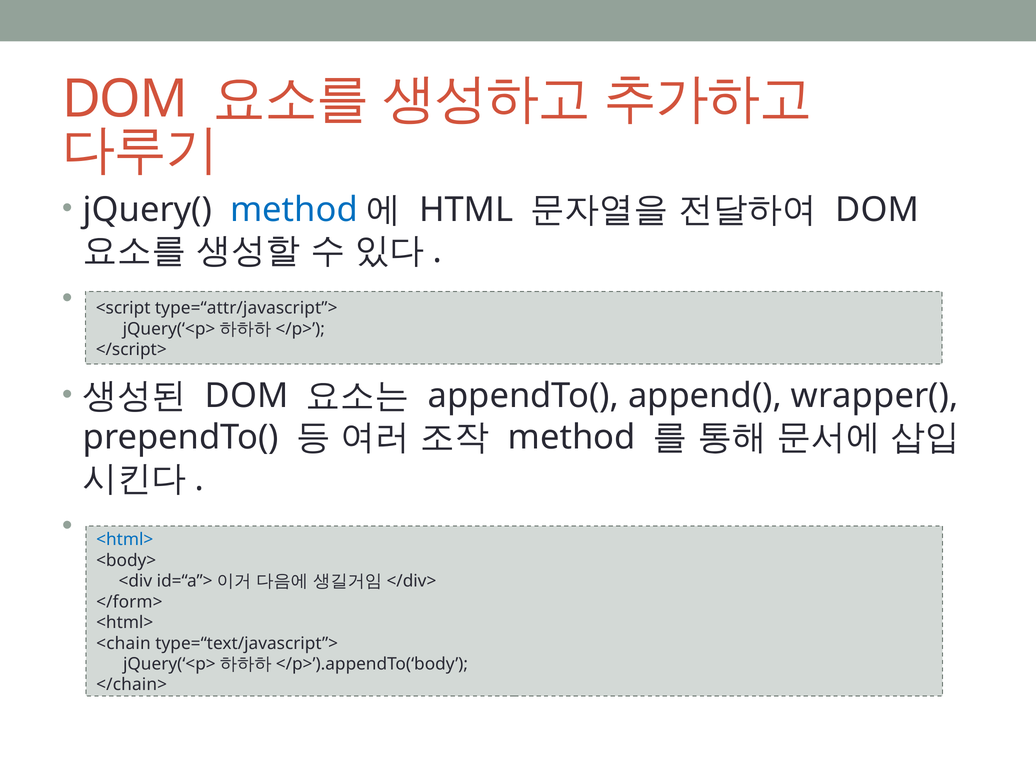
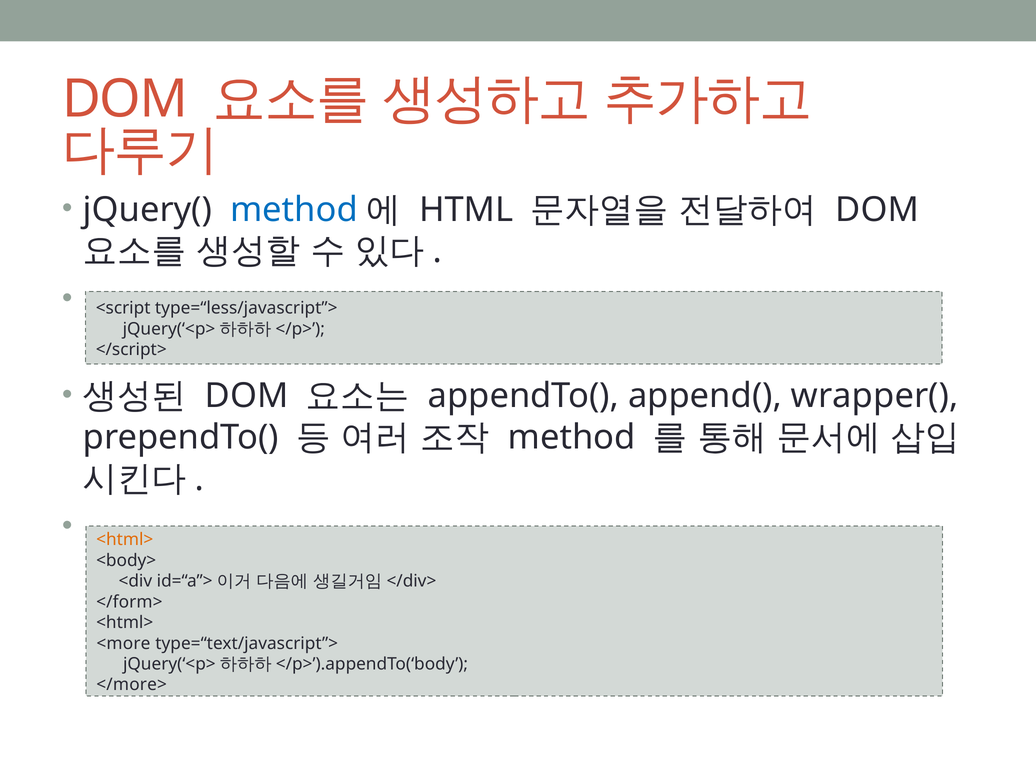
type=“attr/javascript”>: type=“attr/javascript”> -> type=“less/javascript”> (246, 308)
<html> colour: blue -> orange (125, 540)
<chain: <chain -> <more (123, 643)
</chain>: </chain> -> </more> (132, 685)
